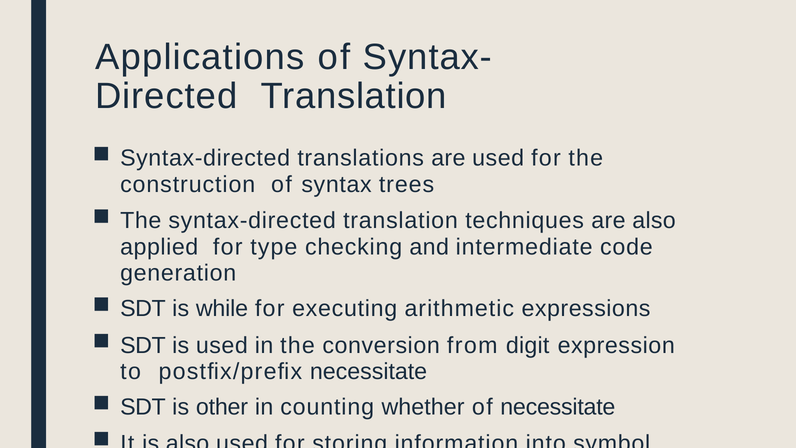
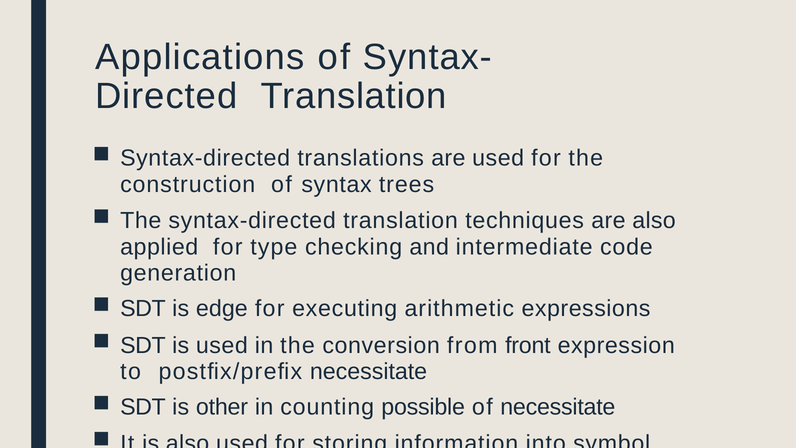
while: while -> edge (222, 308)
digit: digit -> front (528, 345)
whether: whether -> possible (423, 407)
